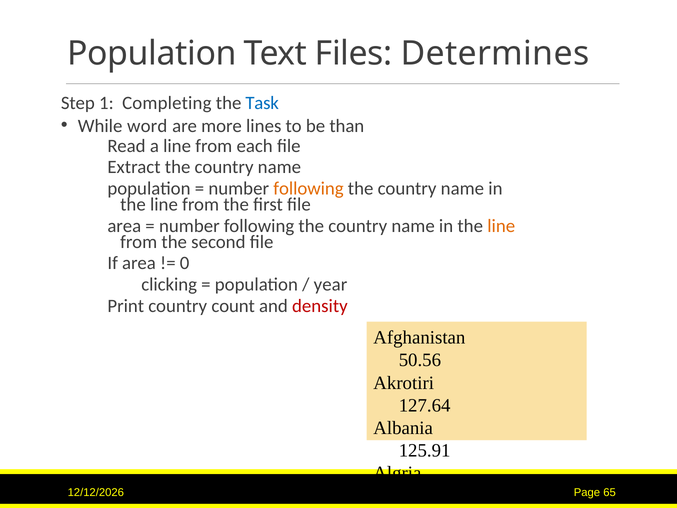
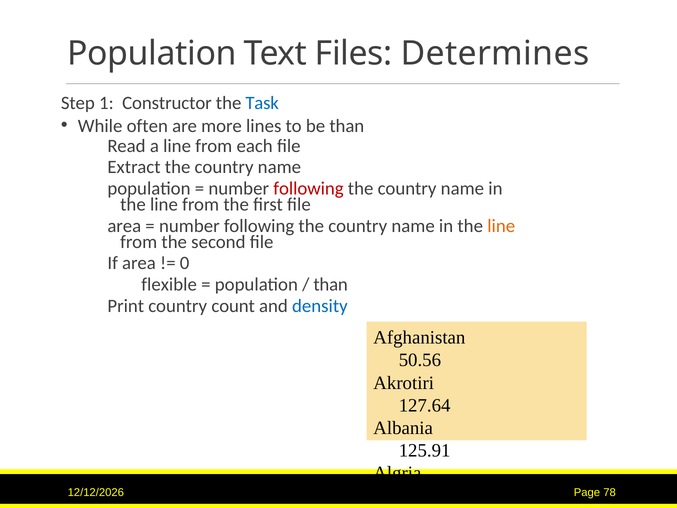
Completing: Completing -> Constructor (167, 103)
word: word -> often (147, 126)
following colour: orange -> red (308, 189)
clicking: clicking -> flexible (169, 285)
year: year -> than (331, 285)
density colour: red -> blue (320, 306)
65: 65 -> 78 (610, 493)
